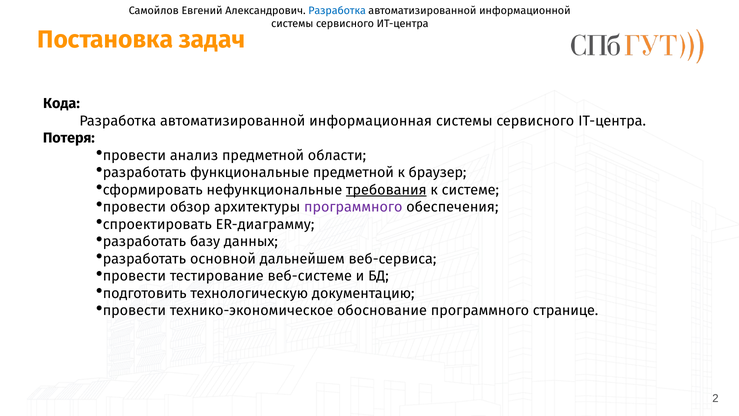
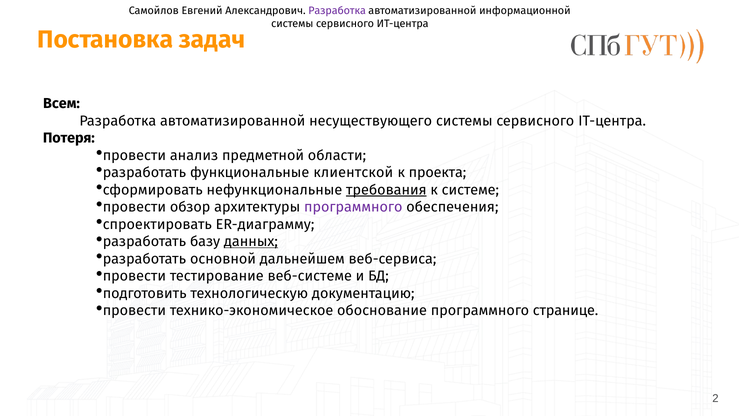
Разработка colour: blue -> purple (337, 11)
Кода: Кода -> Всем (61, 103)
информационная: информационная -> несуществующего (371, 121)
функциональные предметной: предметной -> клиентской (353, 172)
браузер: браузер -> проекта (437, 172)
данных underline: none -> present (251, 241)
